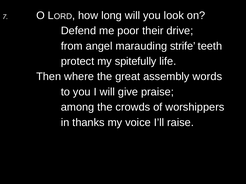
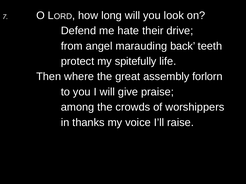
poor: poor -> hate (128, 31)
strife: strife -> back (183, 46)
words: words -> forlorn (207, 77)
